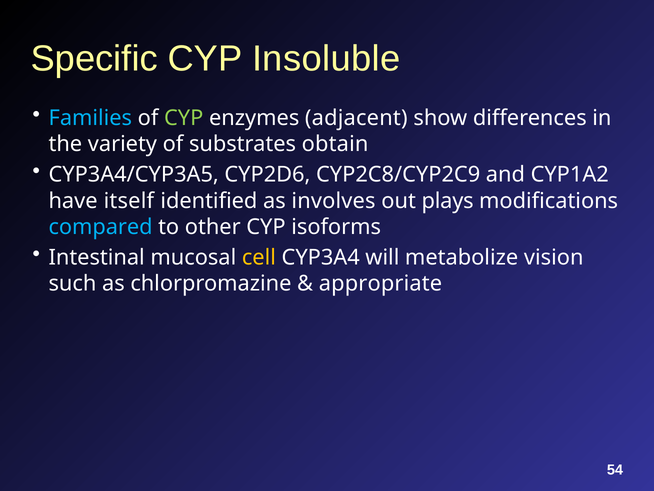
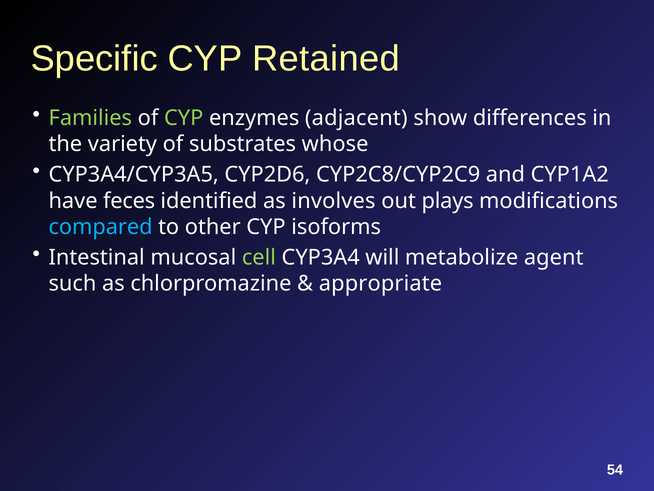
Insoluble: Insoluble -> Retained (326, 58)
Families colour: light blue -> light green (90, 118)
obtain: obtain -> whose (335, 144)
itself: itself -> feces (129, 201)
cell colour: yellow -> light green (259, 257)
vision: vision -> agent (554, 257)
